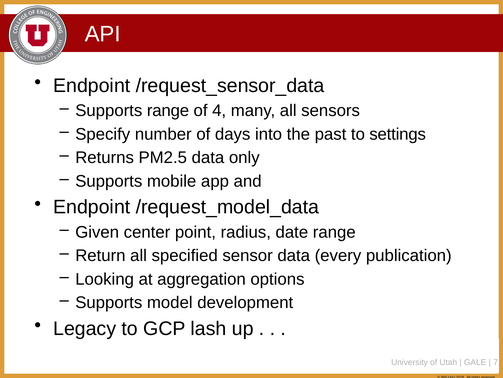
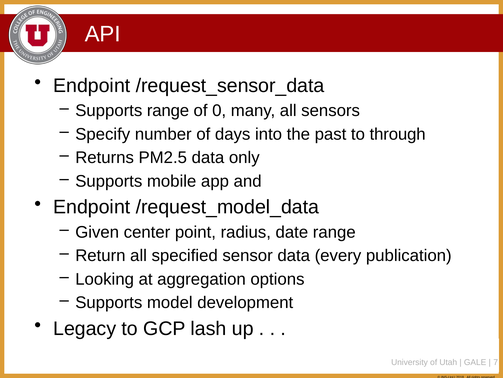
4: 4 -> 0 (219, 110)
settings: settings -> through (398, 134)
